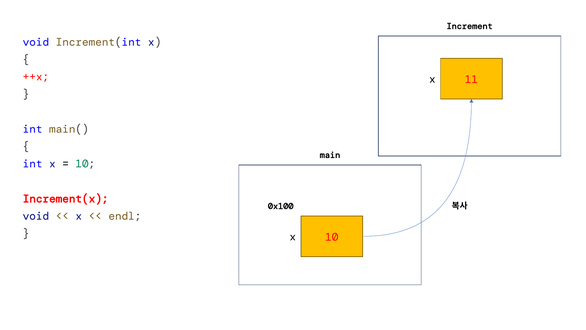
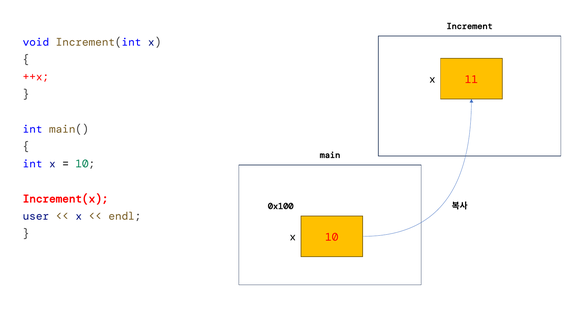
void: void -> user (36, 216)
